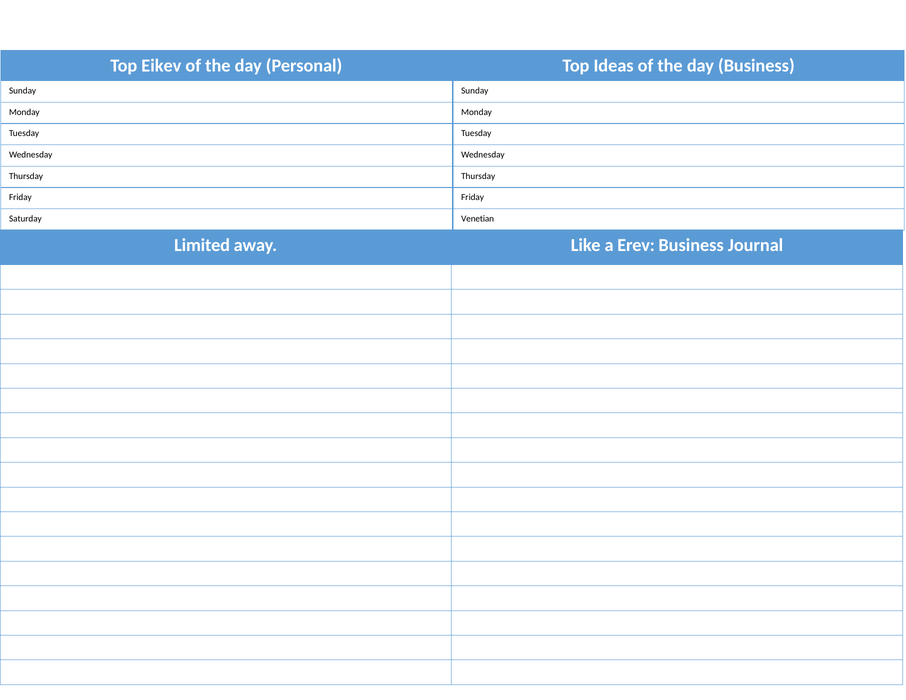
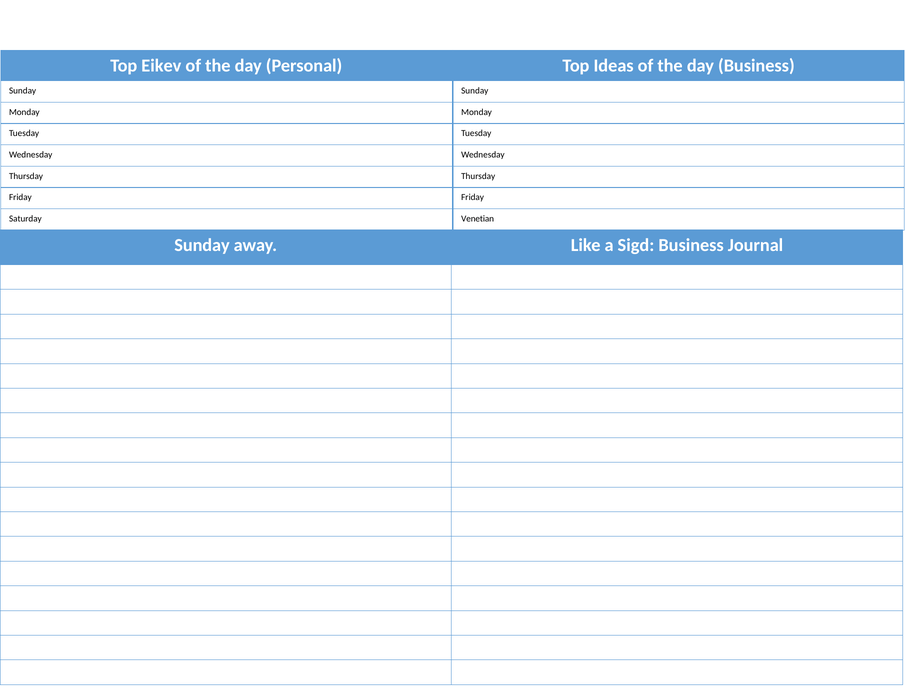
Limited: Limited -> Sunday (202, 245)
Erev: Erev -> Sigd (636, 245)
